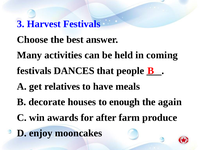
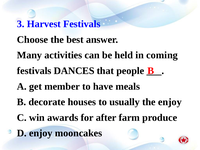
relatives: relatives -> member (62, 86)
enough: enough -> usually (125, 102)
the again: again -> enjoy (170, 102)
